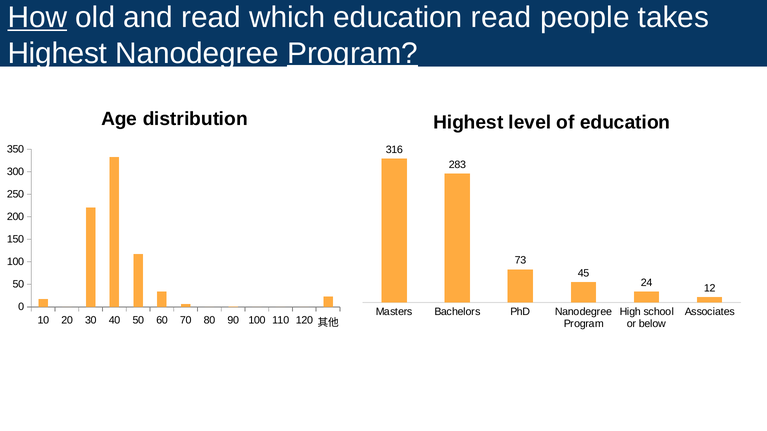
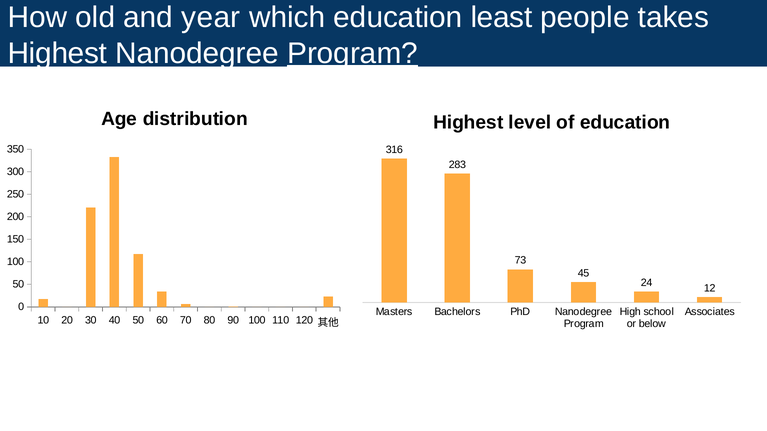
How underline: present -> none (37, 18)
and read: read -> year (211, 18)
education read: read -> least (501, 18)
